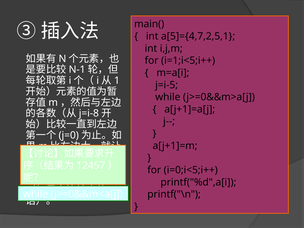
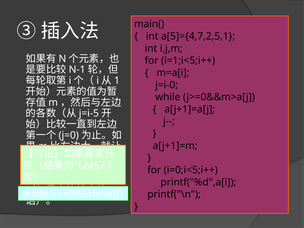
j=i-5: j=i-5 -> j=i-0 (167, 85)
j=i-8: j=i-8 -> j=i-5 (89, 113)
